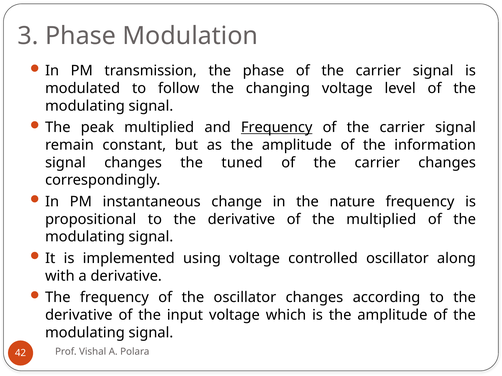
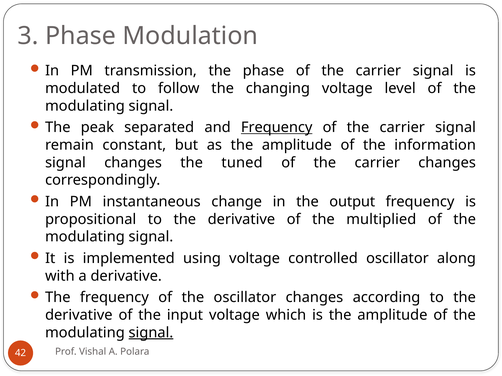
peak multiplied: multiplied -> separated (159, 128)
nature: nature -> output (352, 202)
signal underline: none -> present (151, 333)
